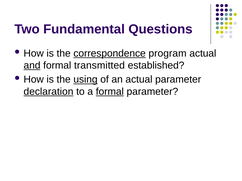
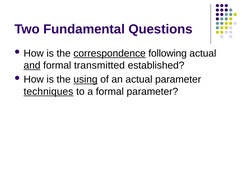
program: program -> following (168, 53)
declaration: declaration -> techniques (48, 92)
formal underline: present -> none (110, 92)
